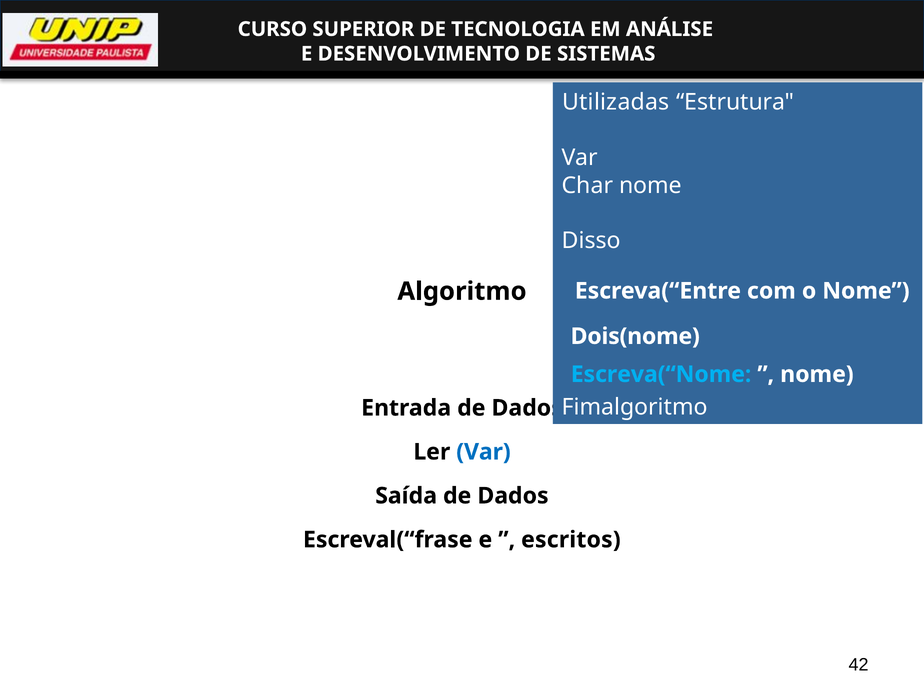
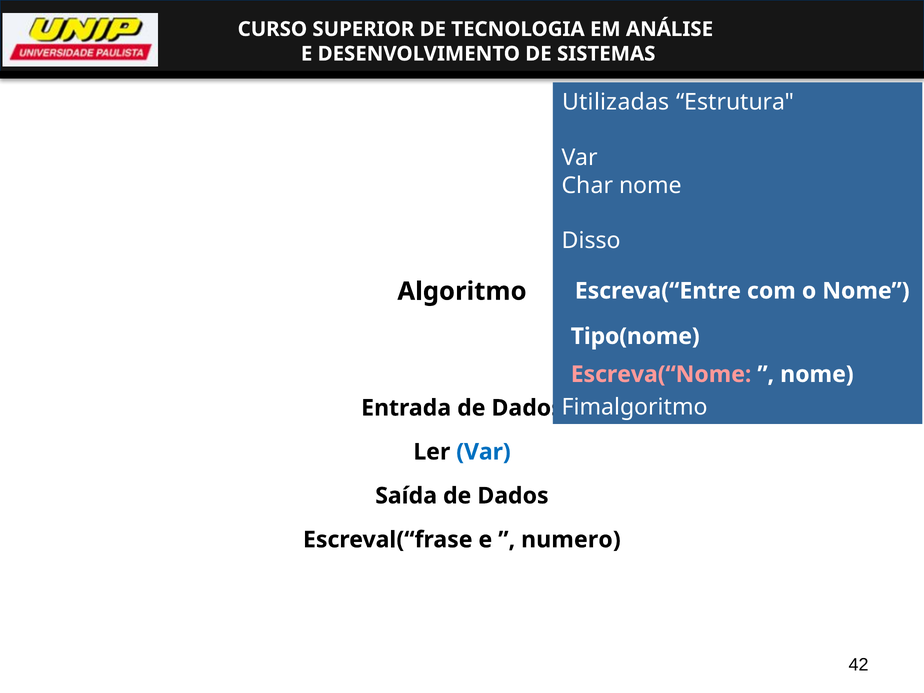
Dois(nome: Dois(nome -> Tipo(nome (635, 336)
Escreva(“Nome colour: light blue -> pink (661, 374)
escritos: escritos -> numero (571, 540)
